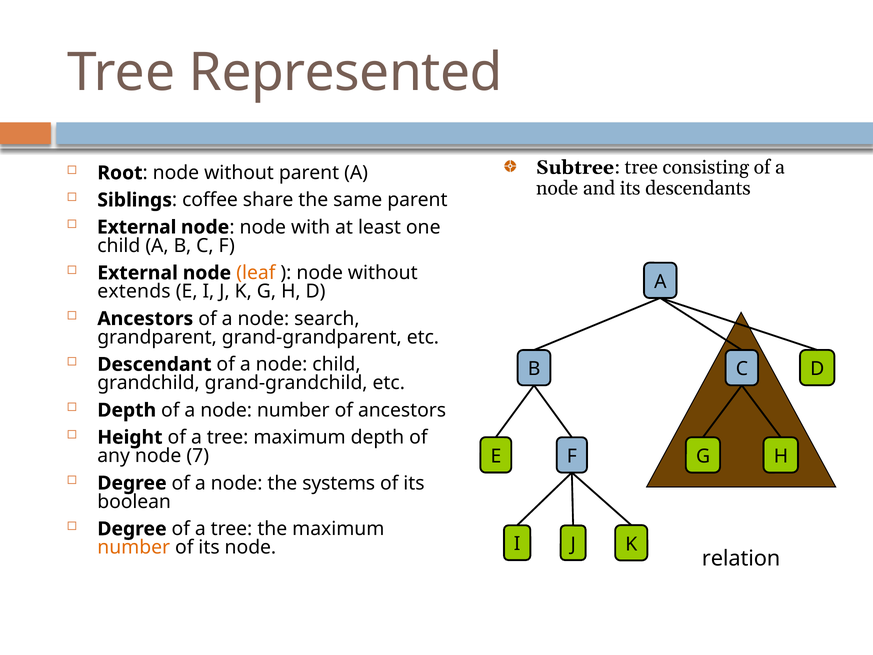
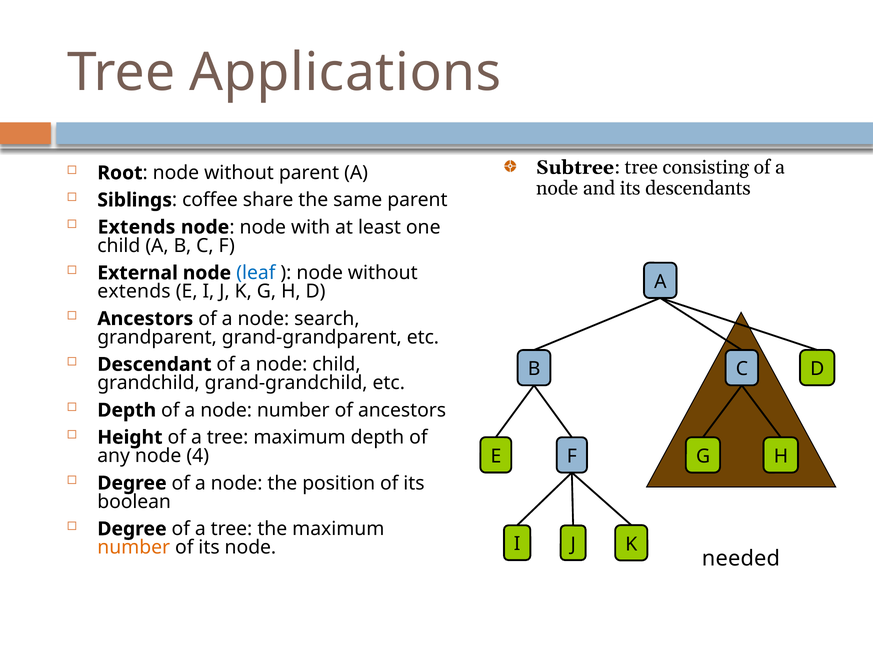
Represented: Represented -> Applications (345, 73)
External: External -> Extends (136, 227)
leaf colour: orange -> blue (256, 273)
7: 7 -> 4 (198, 456)
systems: systems -> position (339, 483)
relation: relation -> needed (741, 558)
